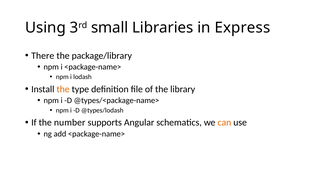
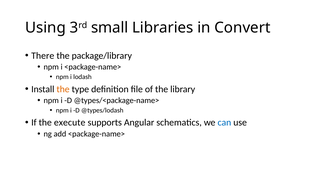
Express: Express -> Convert (242, 28)
number: number -> execute (70, 123)
can colour: orange -> blue (224, 123)
